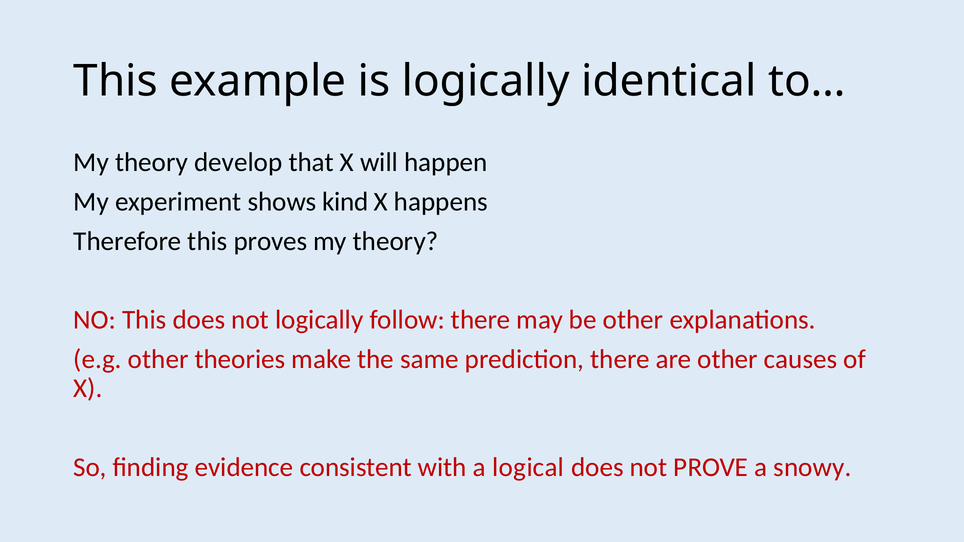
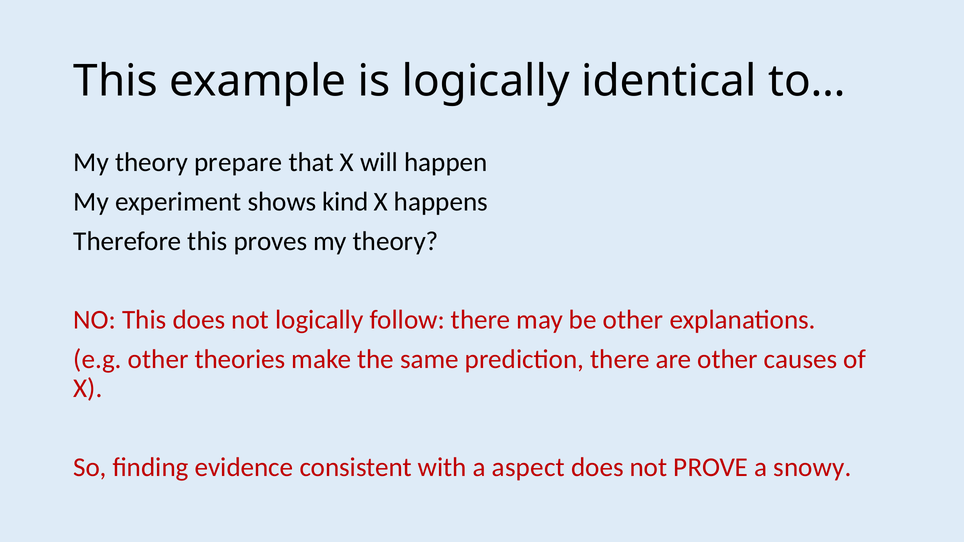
develop: develop -> prepare (238, 162)
logical: logical -> aspect (528, 467)
